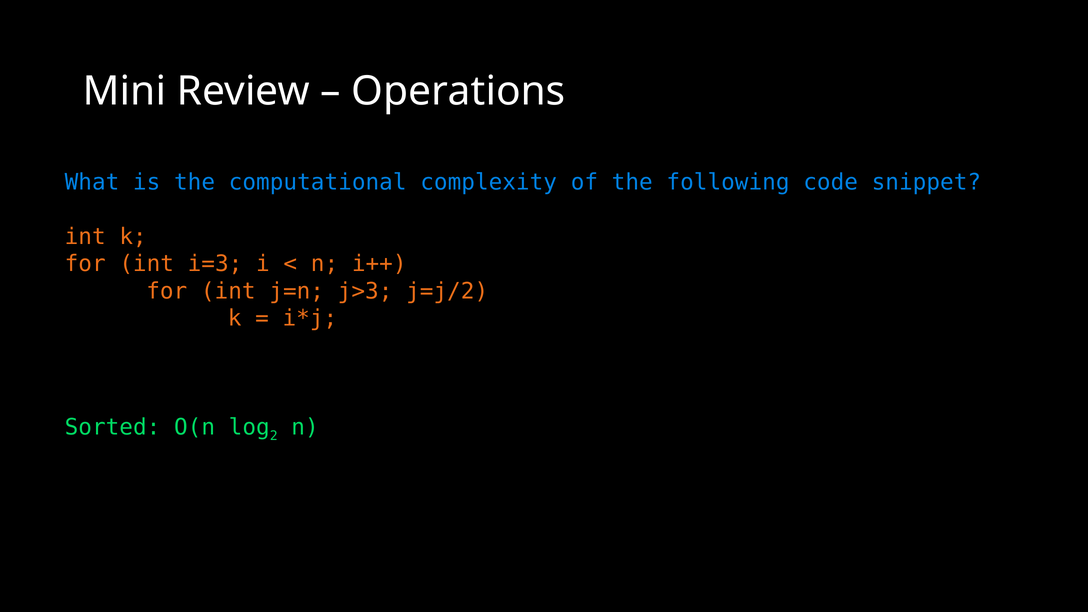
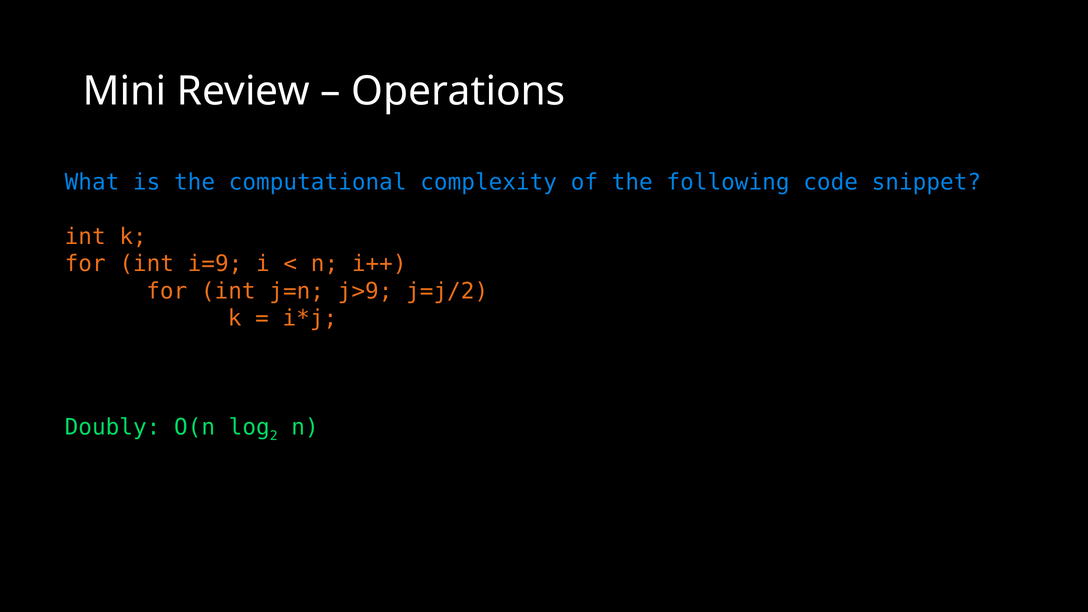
i=3: i=3 -> i=9 (215, 264)
j>3: j>3 -> j>9 (365, 291)
Sorted: Sorted -> Doubly (113, 427)
